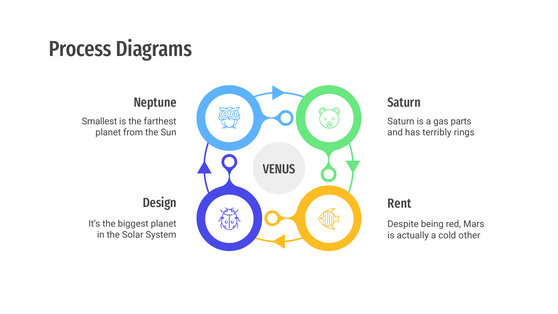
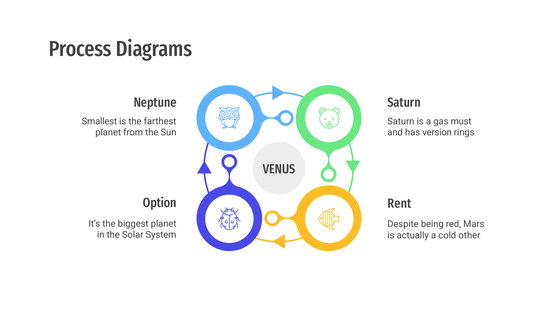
parts: parts -> must (461, 121)
terribly: terribly -> version (437, 132)
Design: Design -> Option (160, 203)
